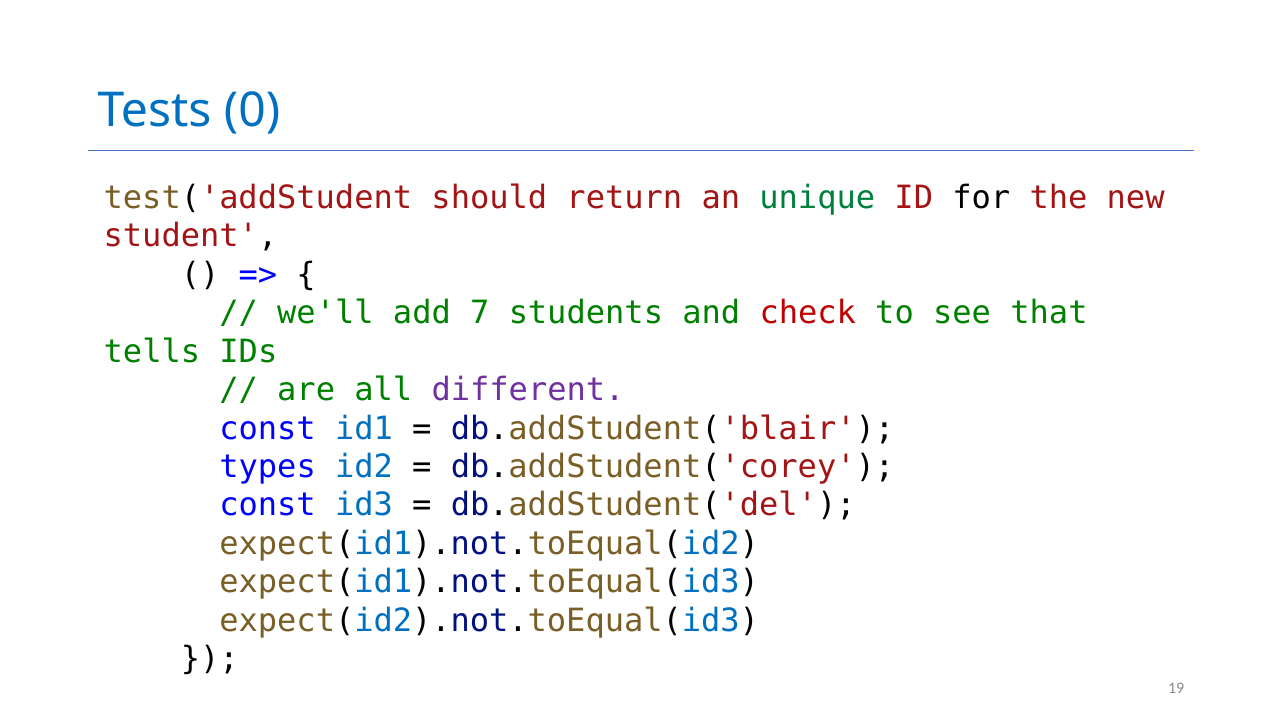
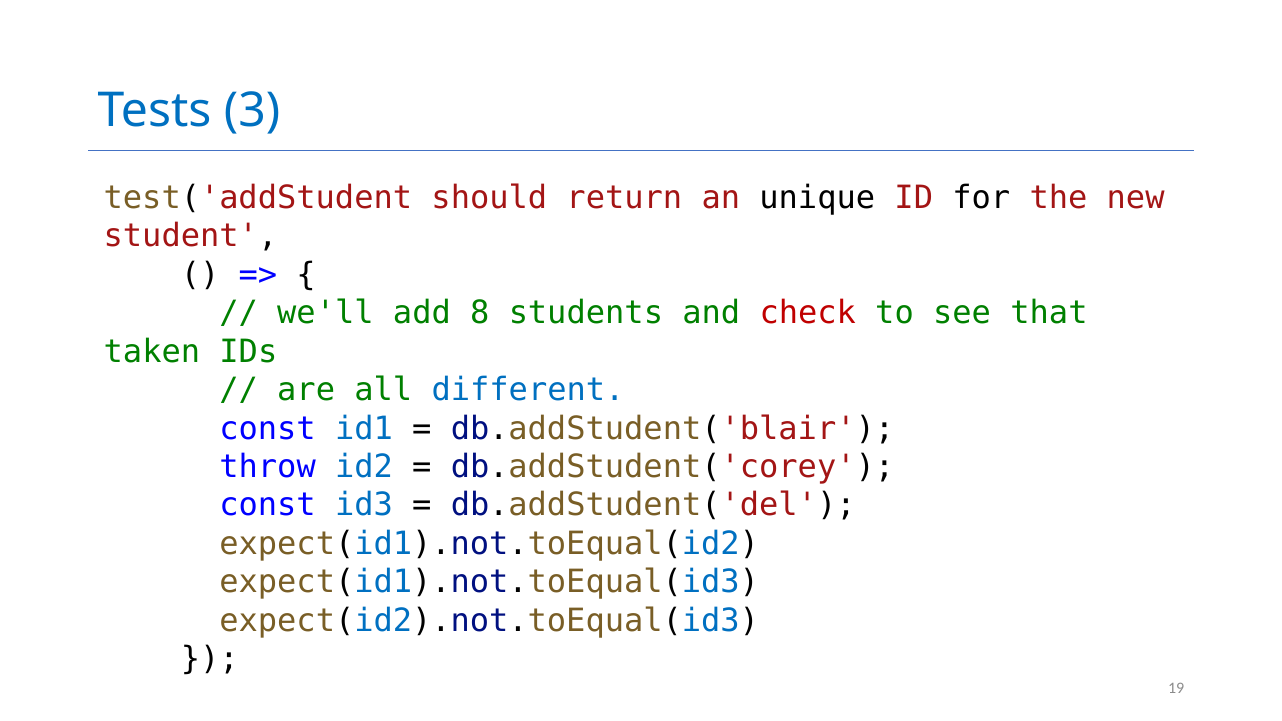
0: 0 -> 3 (252, 110)
unique colour: green -> black (817, 198)
7: 7 -> 8 (480, 313)
tells: tells -> taken (152, 352)
different colour: purple -> blue (528, 390)
types: types -> throw (268, 467)
